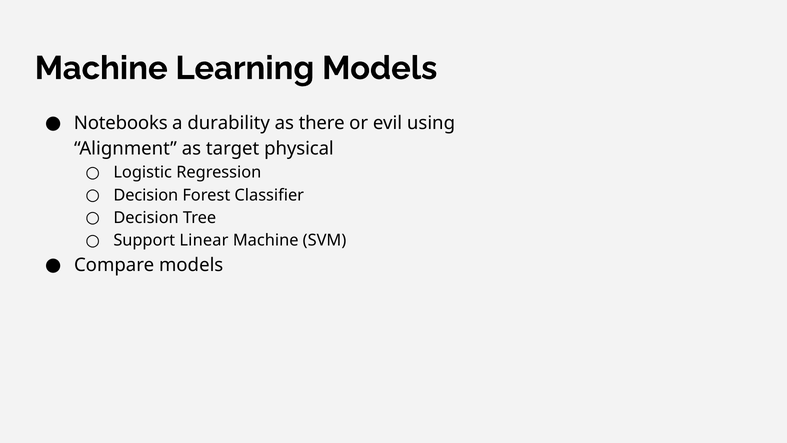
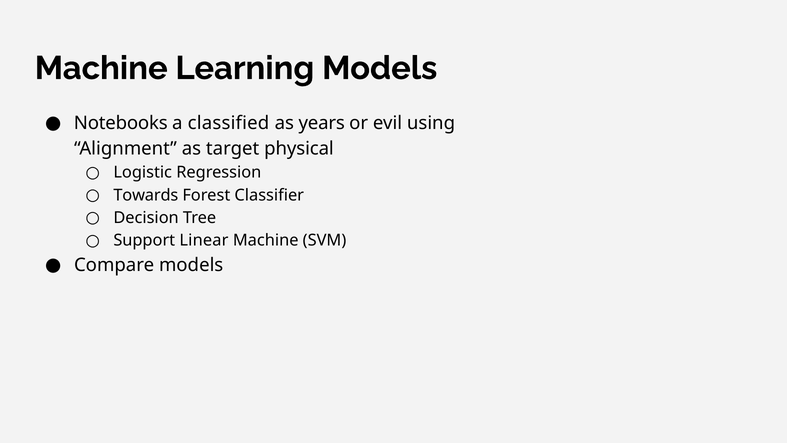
durability: durability -> classified (229, 123)
there: there -> years (322, 123)
Decision: Decision -> Towards (146, 195)
